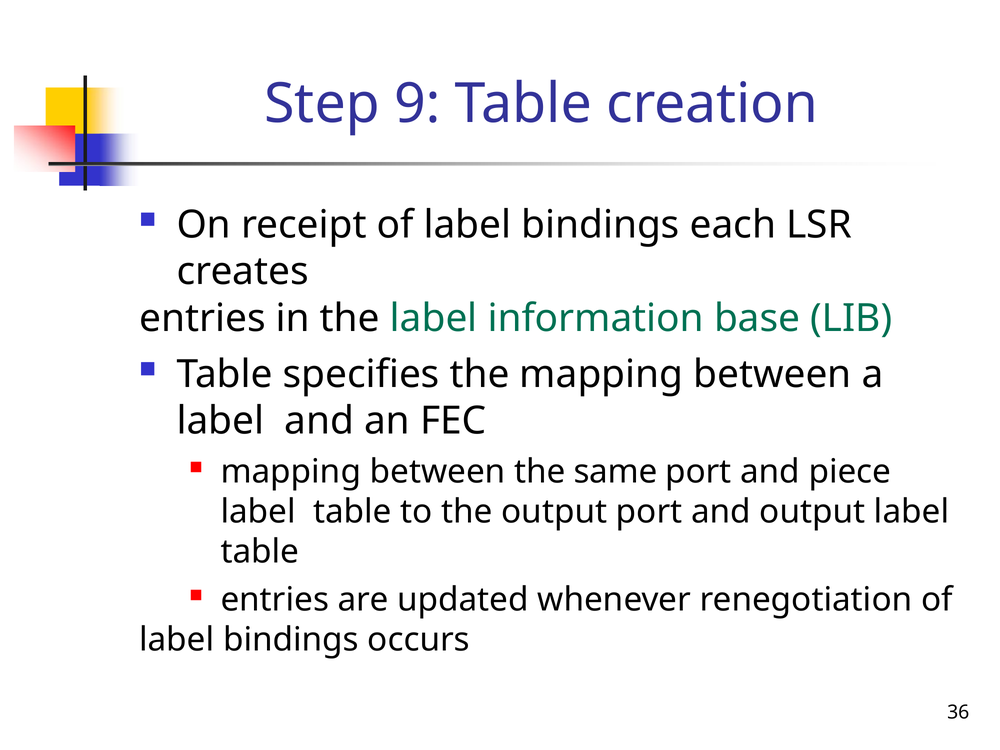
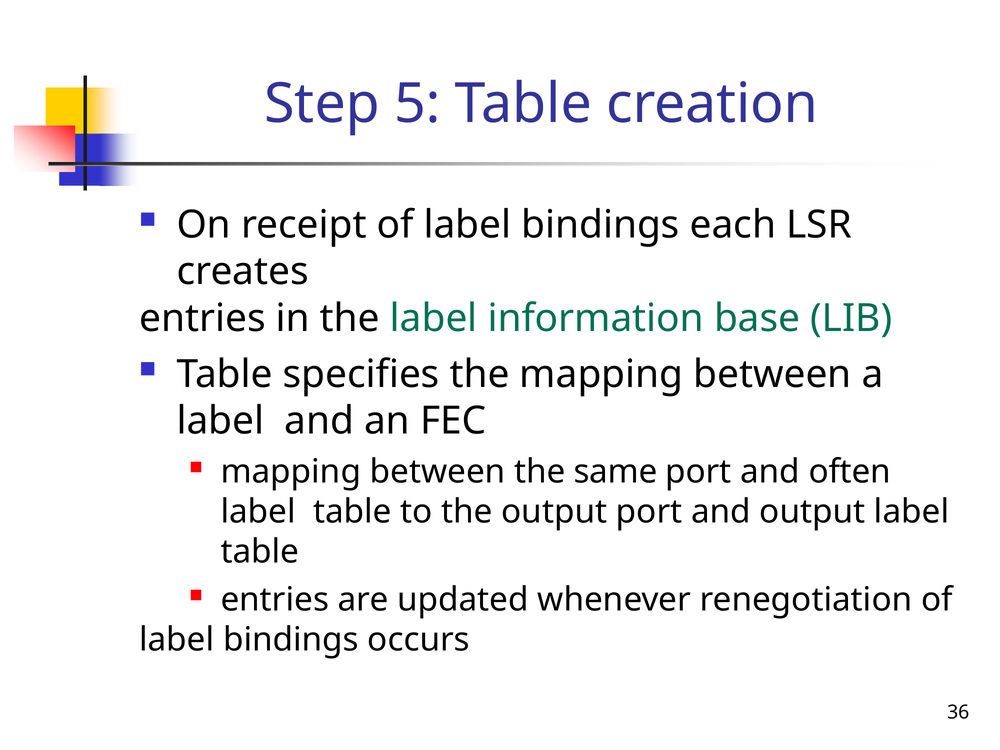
9: 9 -> 5 (417, 104)
piece: piece -> often (850, 472)
